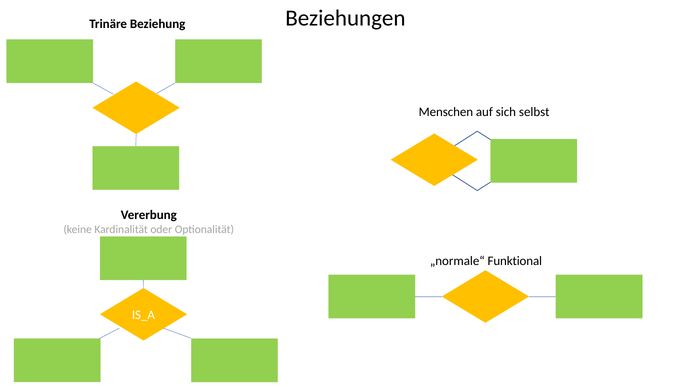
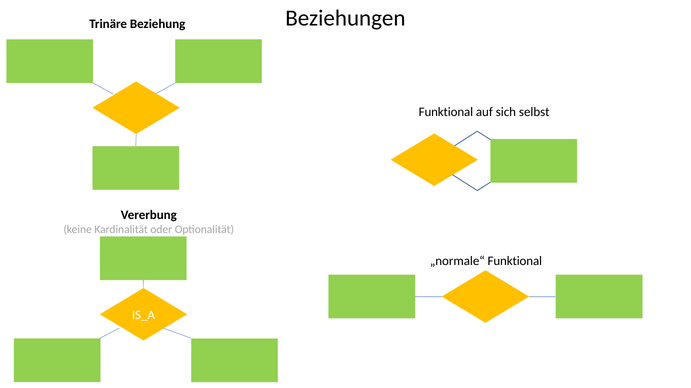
Menschen: Menschen -> Funktional (446, 112)
